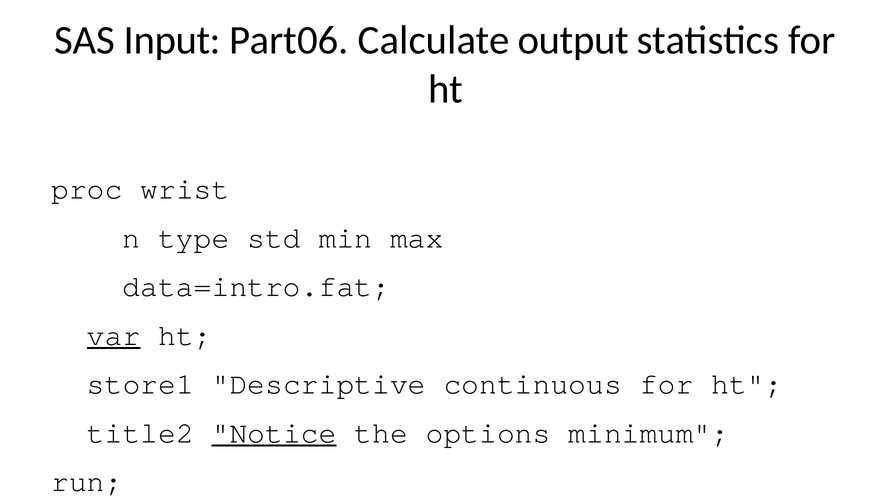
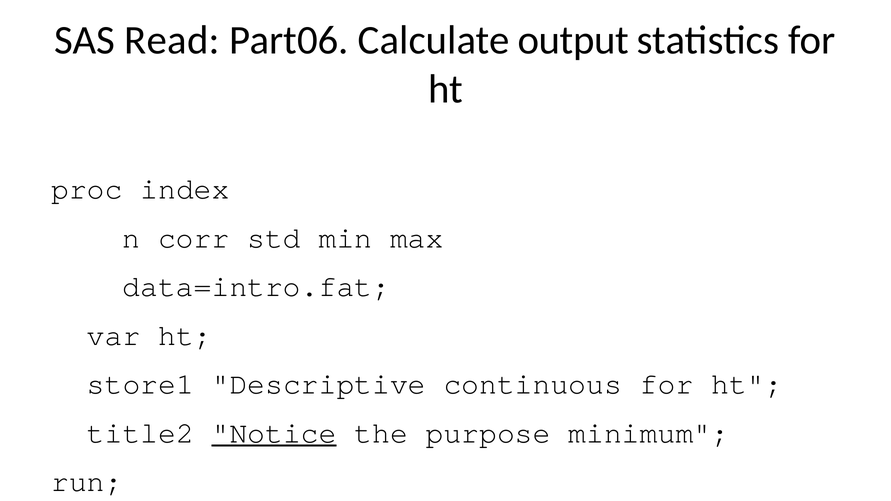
Input: Input -> Read (172, 40)
wrist: wrist -> index (185, 189)
type: type -> corr (194, 238)
var underline: present -> none (114, 335)
options: options -> purpose (488, 433)
